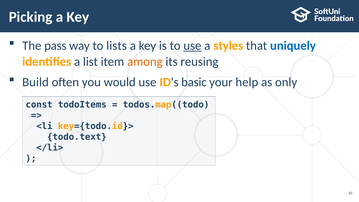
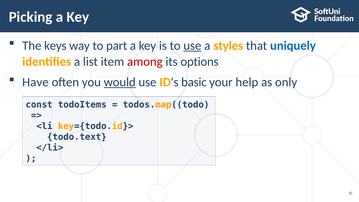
pass: pass -> keys (55, 46)
lists: lists -> part (117, 46)
among colour: orange -> red (145, 62)
reusing: reusing -> options (200, 62)
Build: Build -> Have (35, 82)
would underline: none -> present (120, 82)
